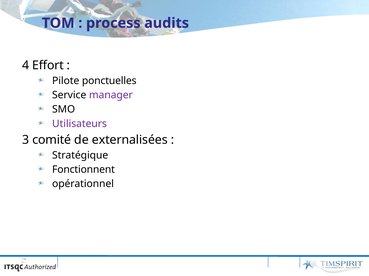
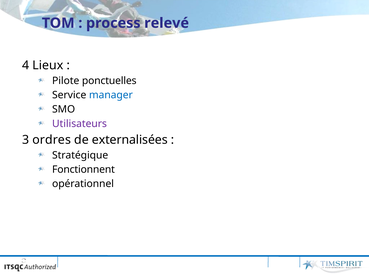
audits: audits -> relevé (167, 23)
Effort: Effort -> Lieux (48, 65)
manager colour: purple -> blue (111, 95)
comité: comité -> ordres (52, 140)
